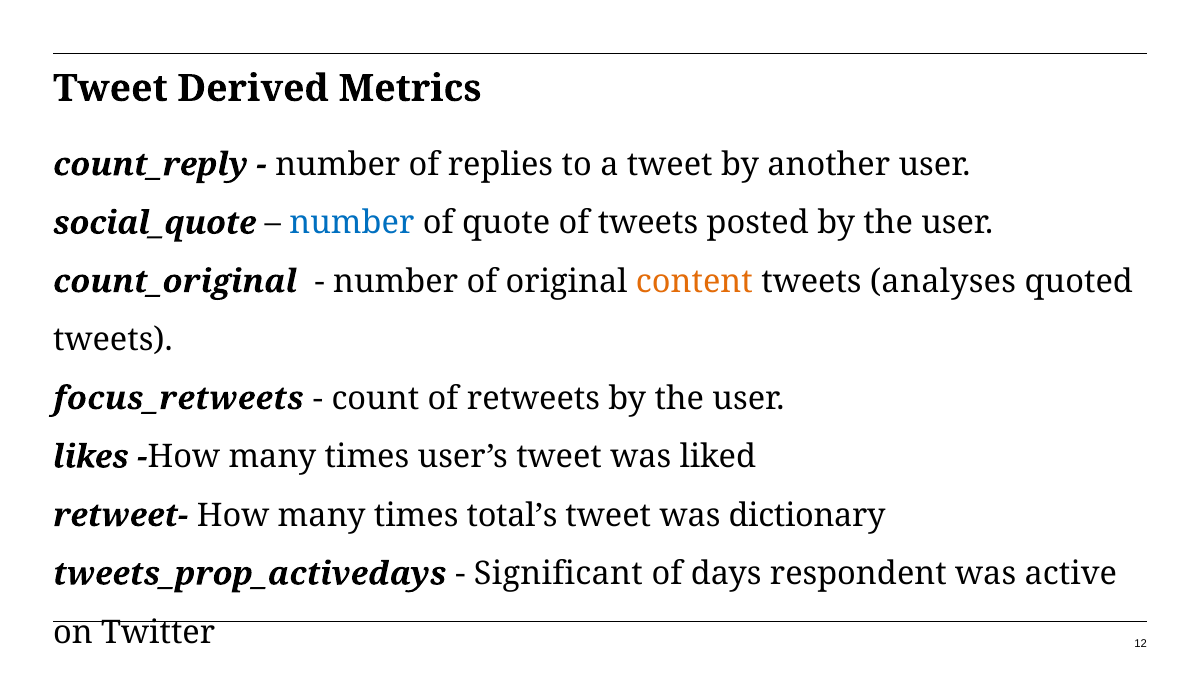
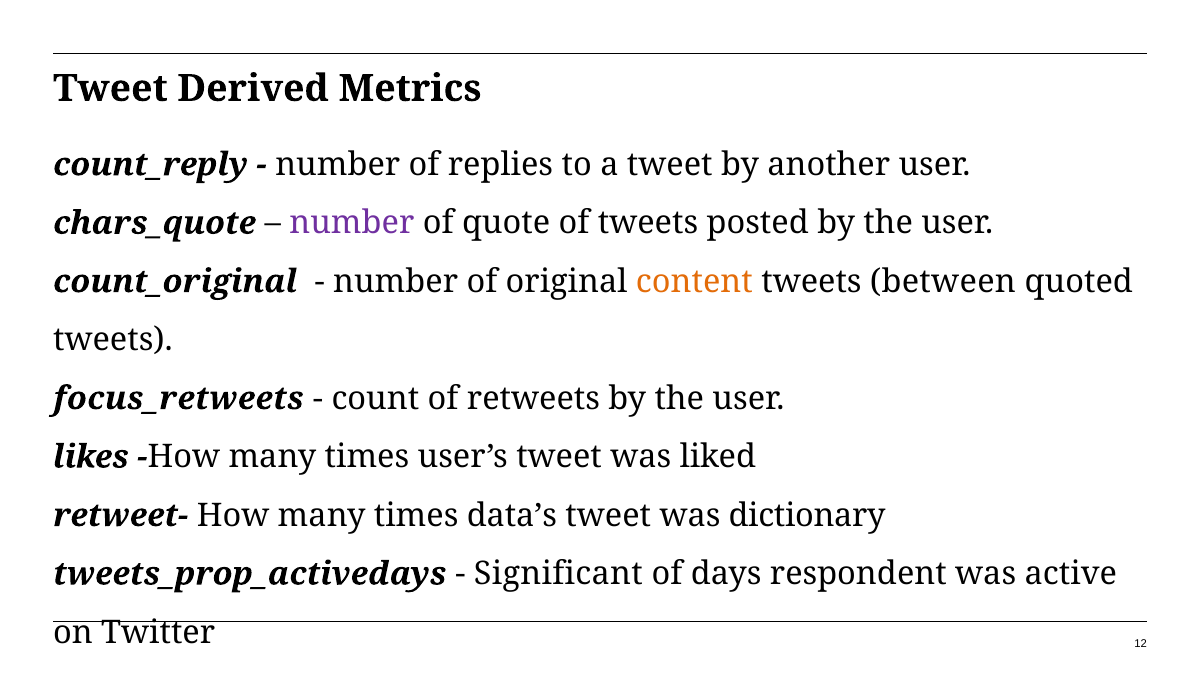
social_quote: social_quote -> chars_quote (155, 223)
number colour: blue -> purple (352, 223)
analyses: analyses -> between (943, 281)
total’s: total’s -> data’s (512, 515)
